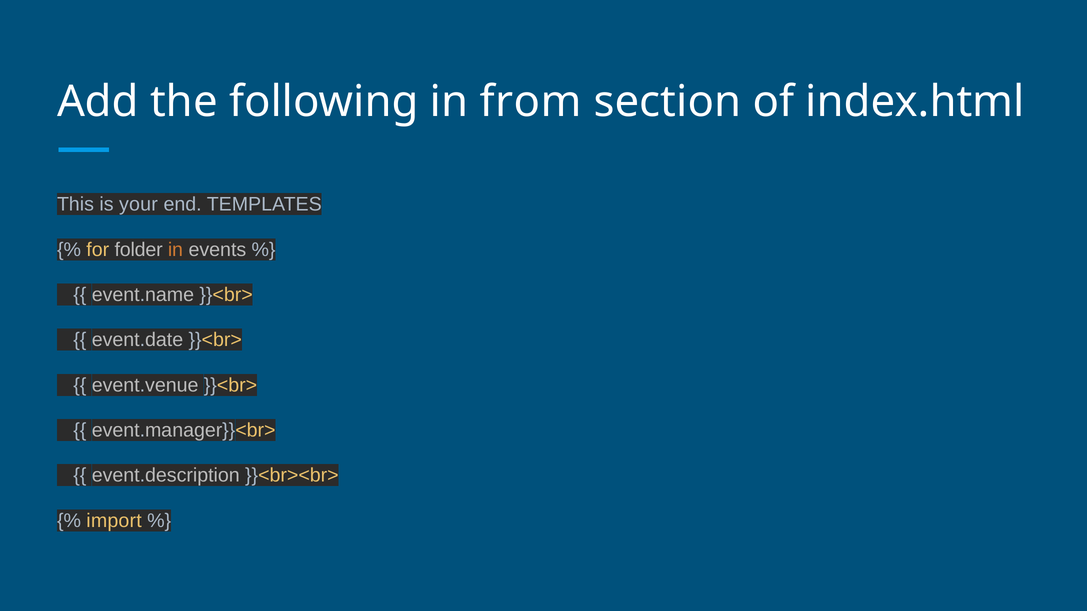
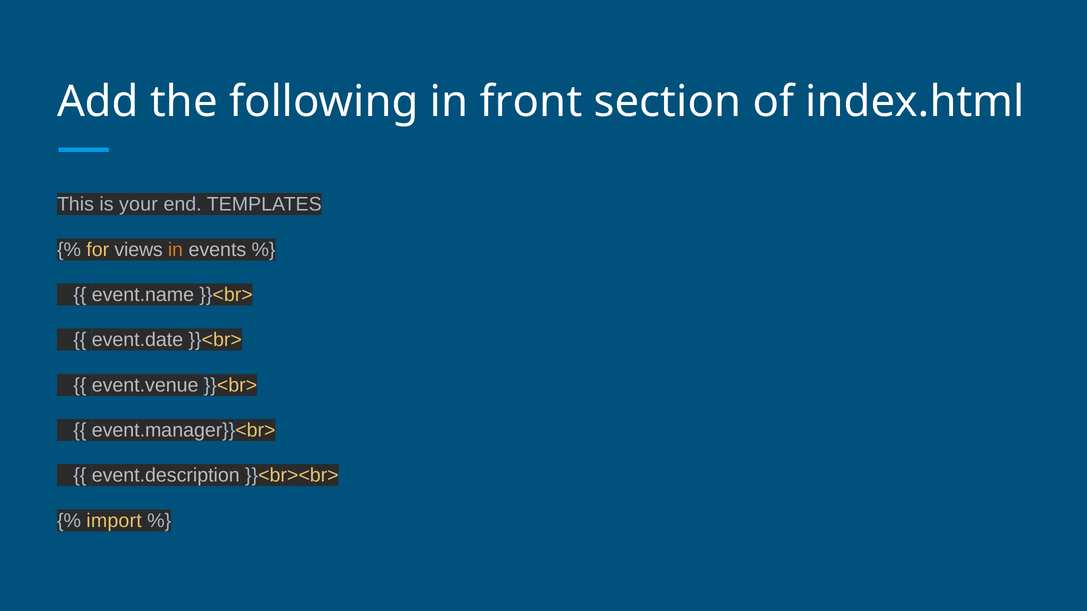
from: from -> front (531, 102)
folder: folder -> views (139, 250)
